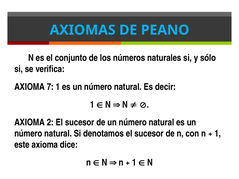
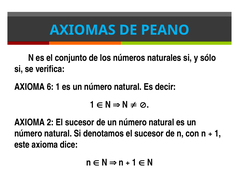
7: 7 -> 6 (50, 87)
